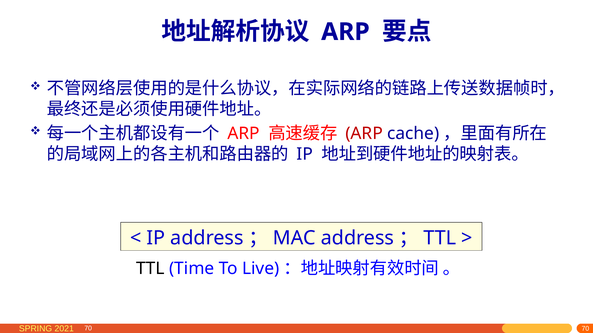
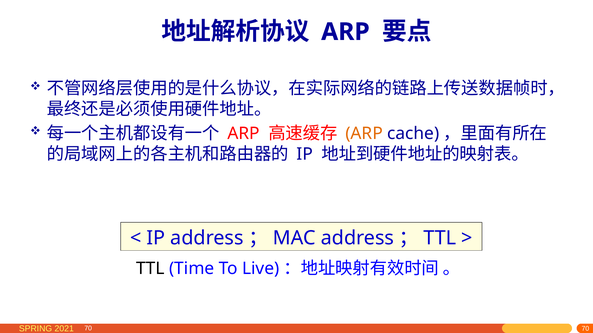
ARP colour: red -> orange (364, 134)
